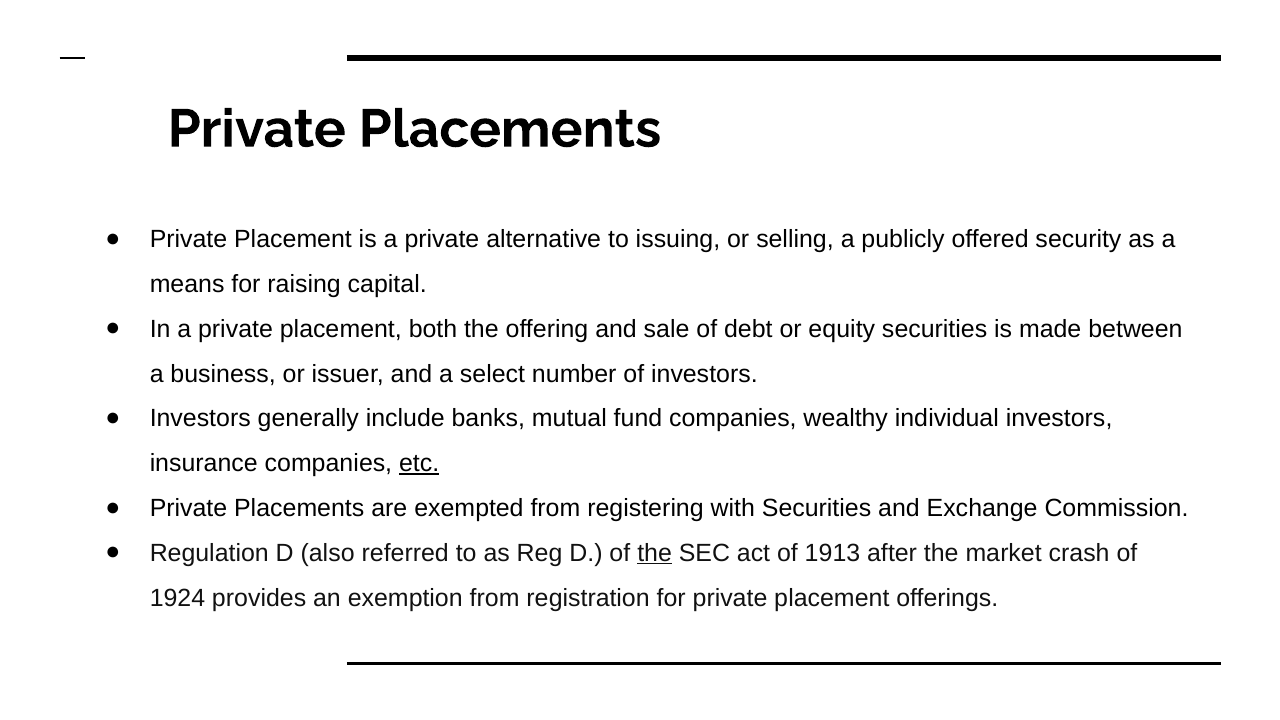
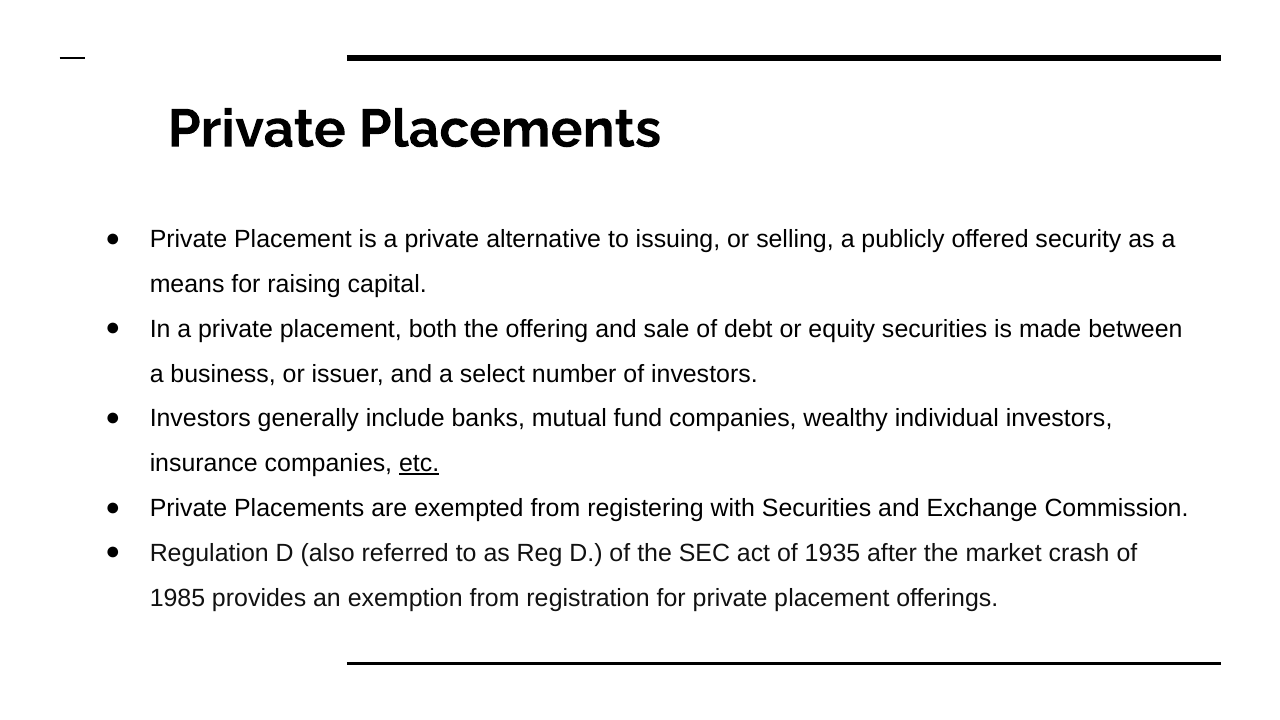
the underline: present -> none (655, 553)
1913: 1913 -> 1935 (832, 553)
1924: 1924 -> 1985 (177, 598)
